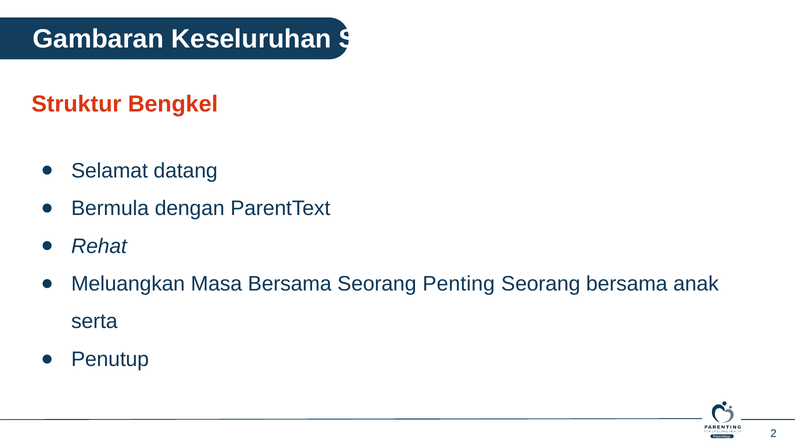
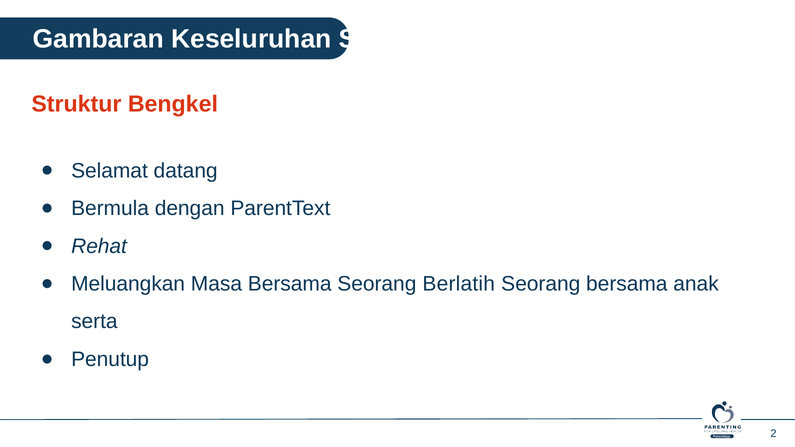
Penting: Penting -> Berlatih (459, 284)
